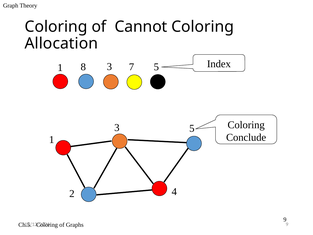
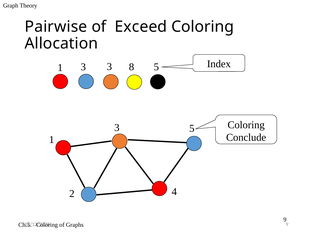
Coloring: Coloring -> Pairwise (56, 27)
Cannot: Cannot -> Exceed (141, 27)
1 8: 8 -> 3 (83, 67)
7: 7 -> 8 (132, 67)
